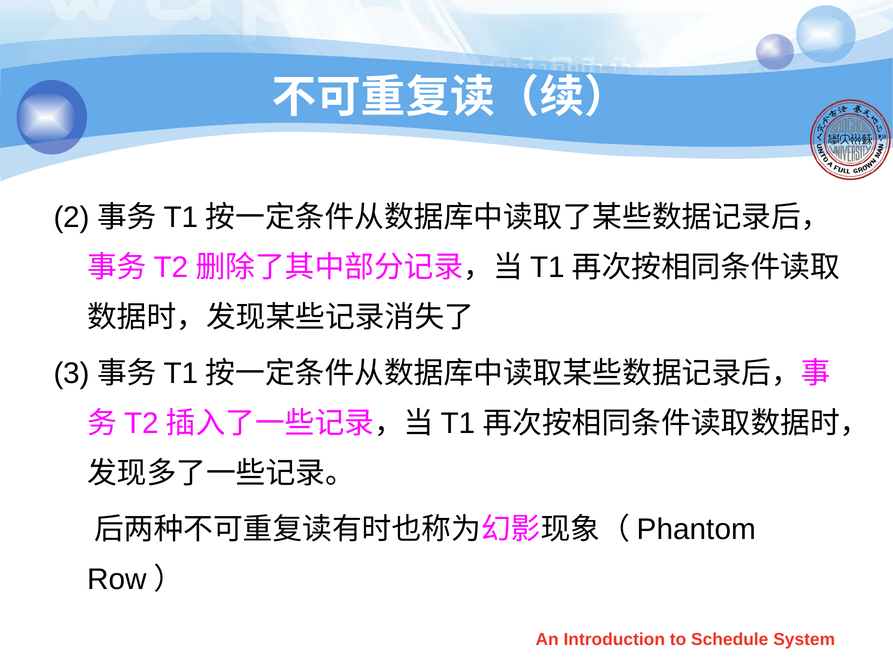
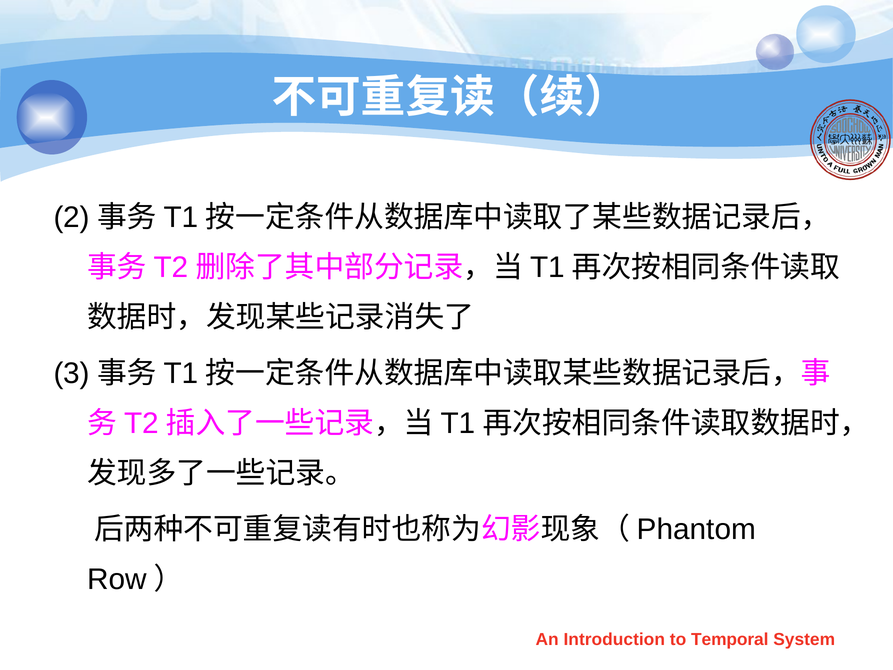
Schedule: Schedule -> Temporal (730, 639)
